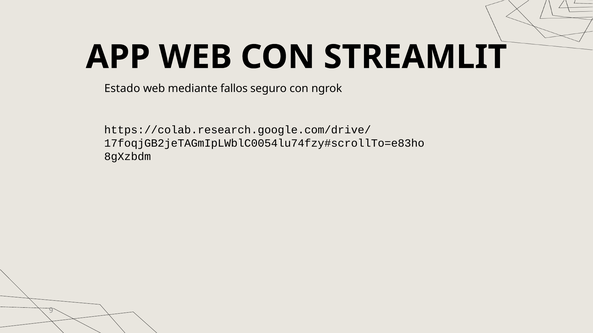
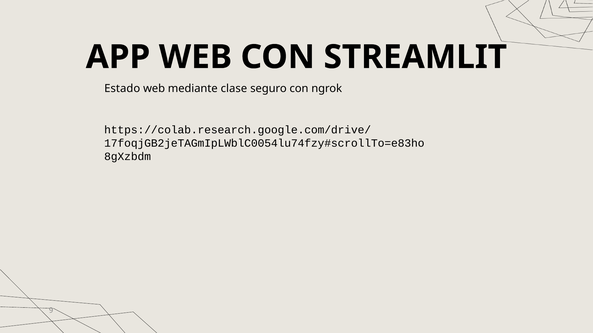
fallos: fallos -> clase (234, 89)
